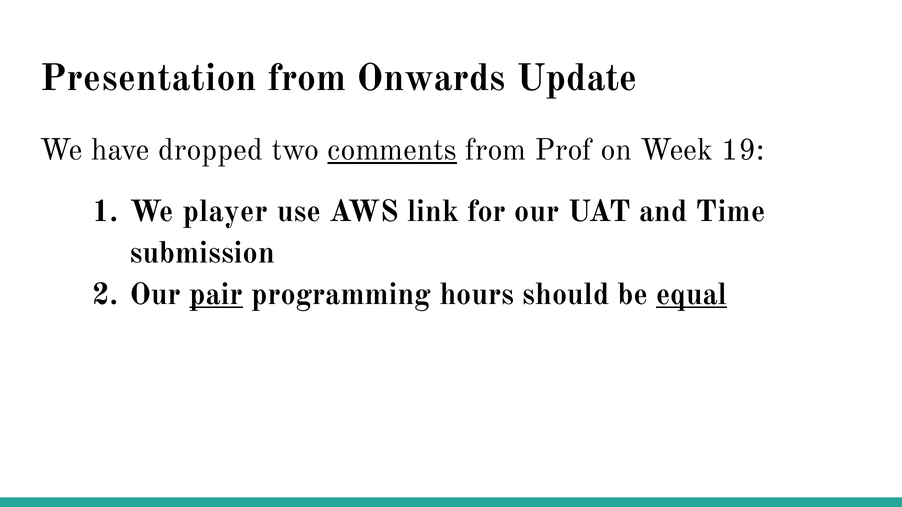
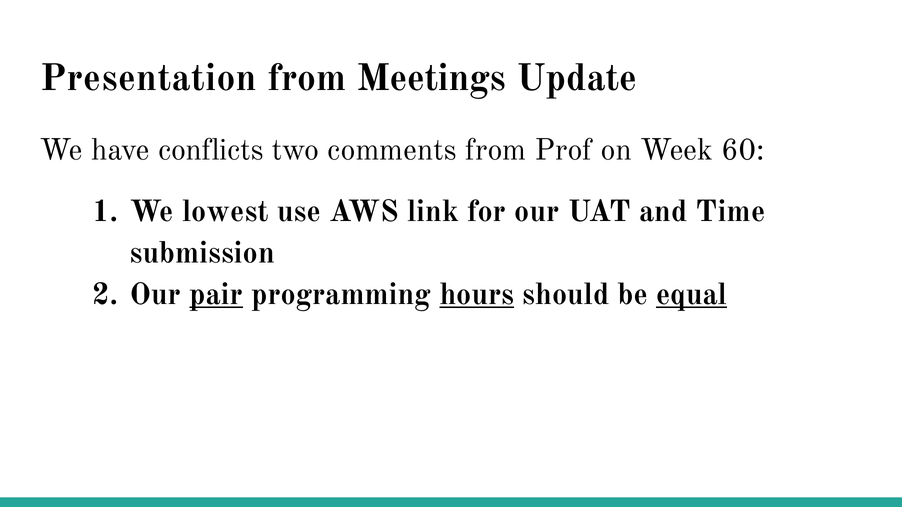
Onwards: Onwards -> Meetings (431, 78)
dropped: dropped -> conflicts (211, 150)
comments underline: present -> none (392, 150)
19: 19 -> 60 (743, 150)
player: player -> lowest (225, 212)
hours underline: none -> present (477, 295)
